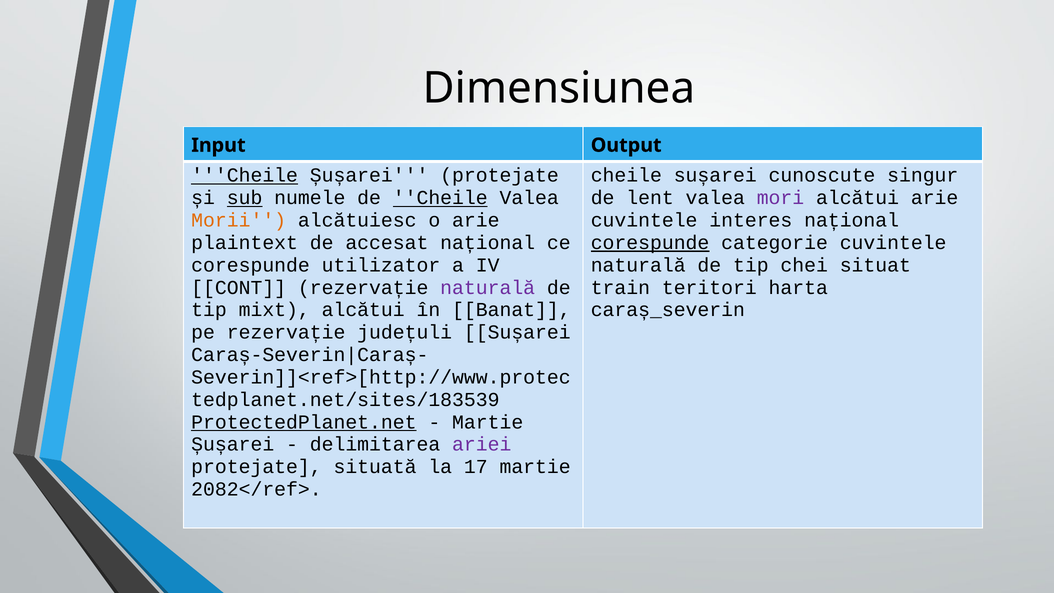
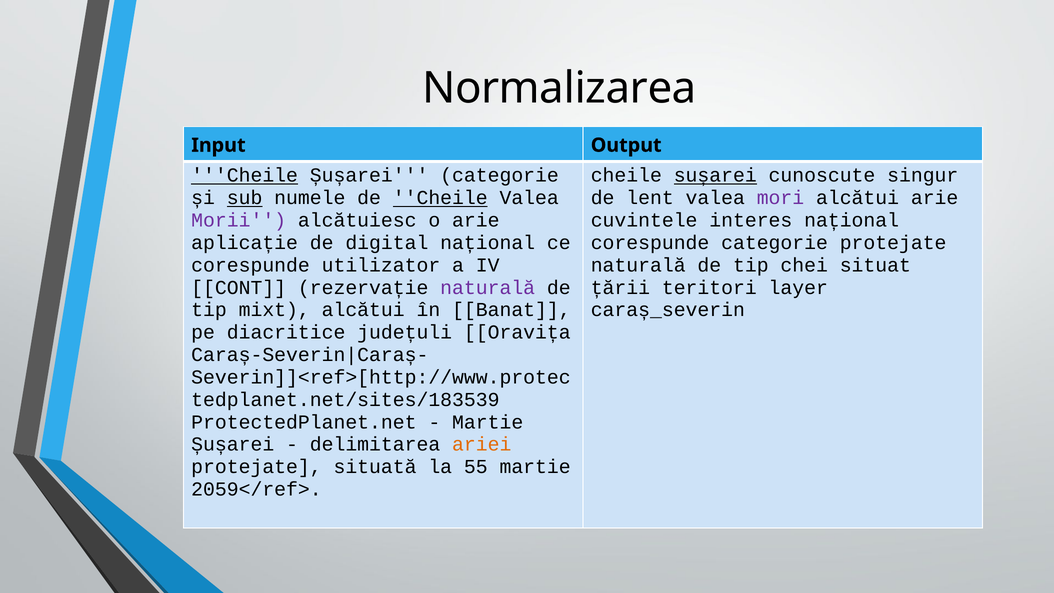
Dimensiunea: Dimensiunea -> Normalizarea (559, 88)
Șușarei protejate: protejate -> categorie (500, 175)
sușarei underline: none -> present (715, 175)
Morii colour: orange -> purple (239, 220)
plaintext: plaintext -> aplicație (245, 243)
accesat: accesat -> digital (387, 243)
corespunde underline: present -> none (650, 243)
categorie cuvintele: cuvintele -> protejate (893, 243)
train: train -> țării (620, 287)
harta: harta -> layer (798, 287)
pe rezervație: rezervație -> diacritice (286, 332)
județuli Sușarei: Sușarei -> Oravița (517, 332)
ProtectedPlanet.net underline: present -> none (304, 422)
ariei colour: purple -> orange (482, 444)
17: 17 -> 55 (476, 467)
2082</ref>: 2082</ref> -> 2059</ref> (256, 489)
